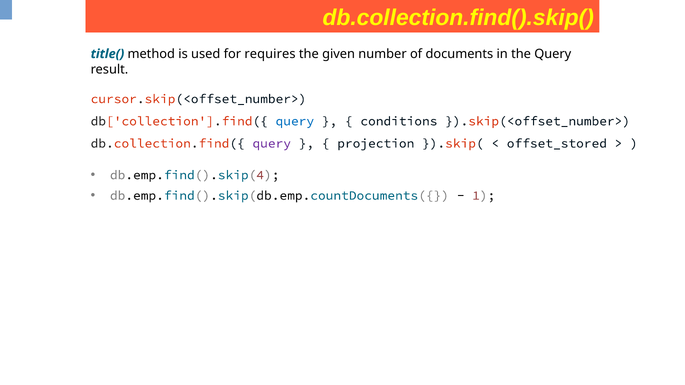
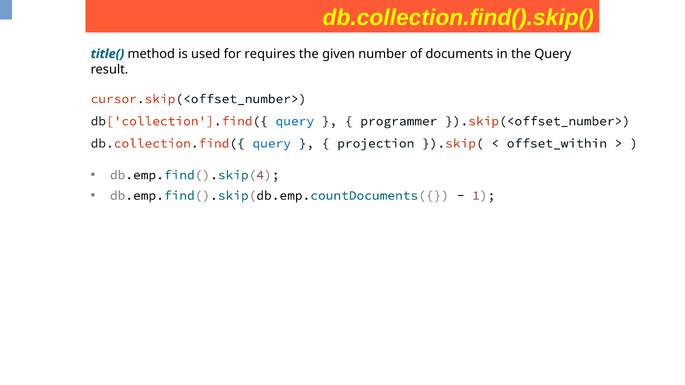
conditions: conditions -> programmer (399, 121)
query colour: purple -> blue (272, 143)
offset_stored: offset_stored -> offset_within (557, 143)
